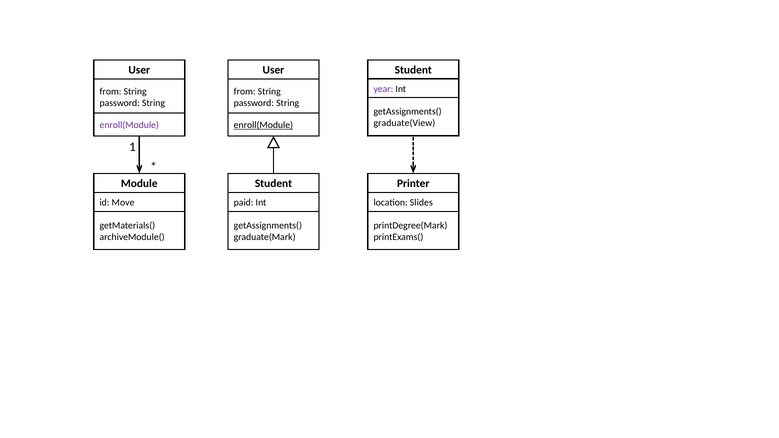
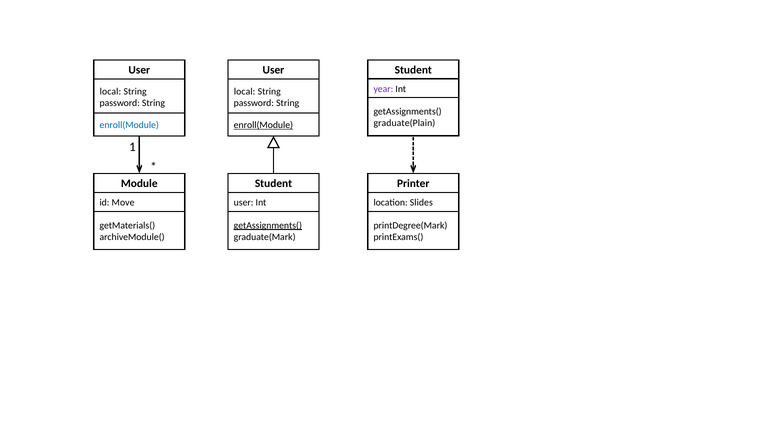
from: from -> local (110, 91)
from: from -> local (245, 91)
graduate(View: graduate(View -> graduate(Plain (404, 123)
enroll(Module colour: purple -> blue (129, 125)
paid: paid -> user (244, 203)
getAssignments( underline: none -> present (268, 225)
